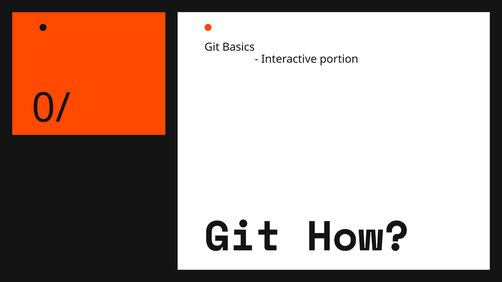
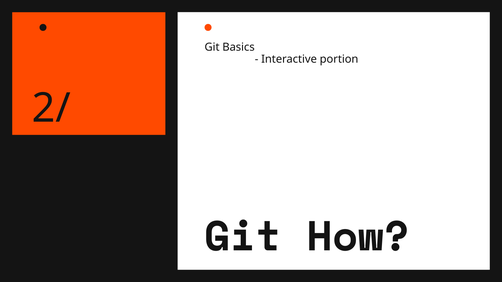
0/: 0/ -> 2/ (51, 108)
